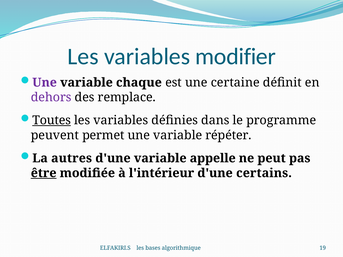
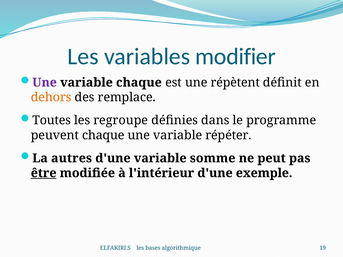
certaine: certaine -> répètent (235, 83)
dehors colour: purple -> orange (51, 97)
Toutes underline: present -> none (52, 120)
variables: variables -> regroupe (121, 120)
peuvent permet: permet -> chaque (103, 135)
appelle: appelle -> somme (213, 158)
certains: certains -> exemple (264, 173)
